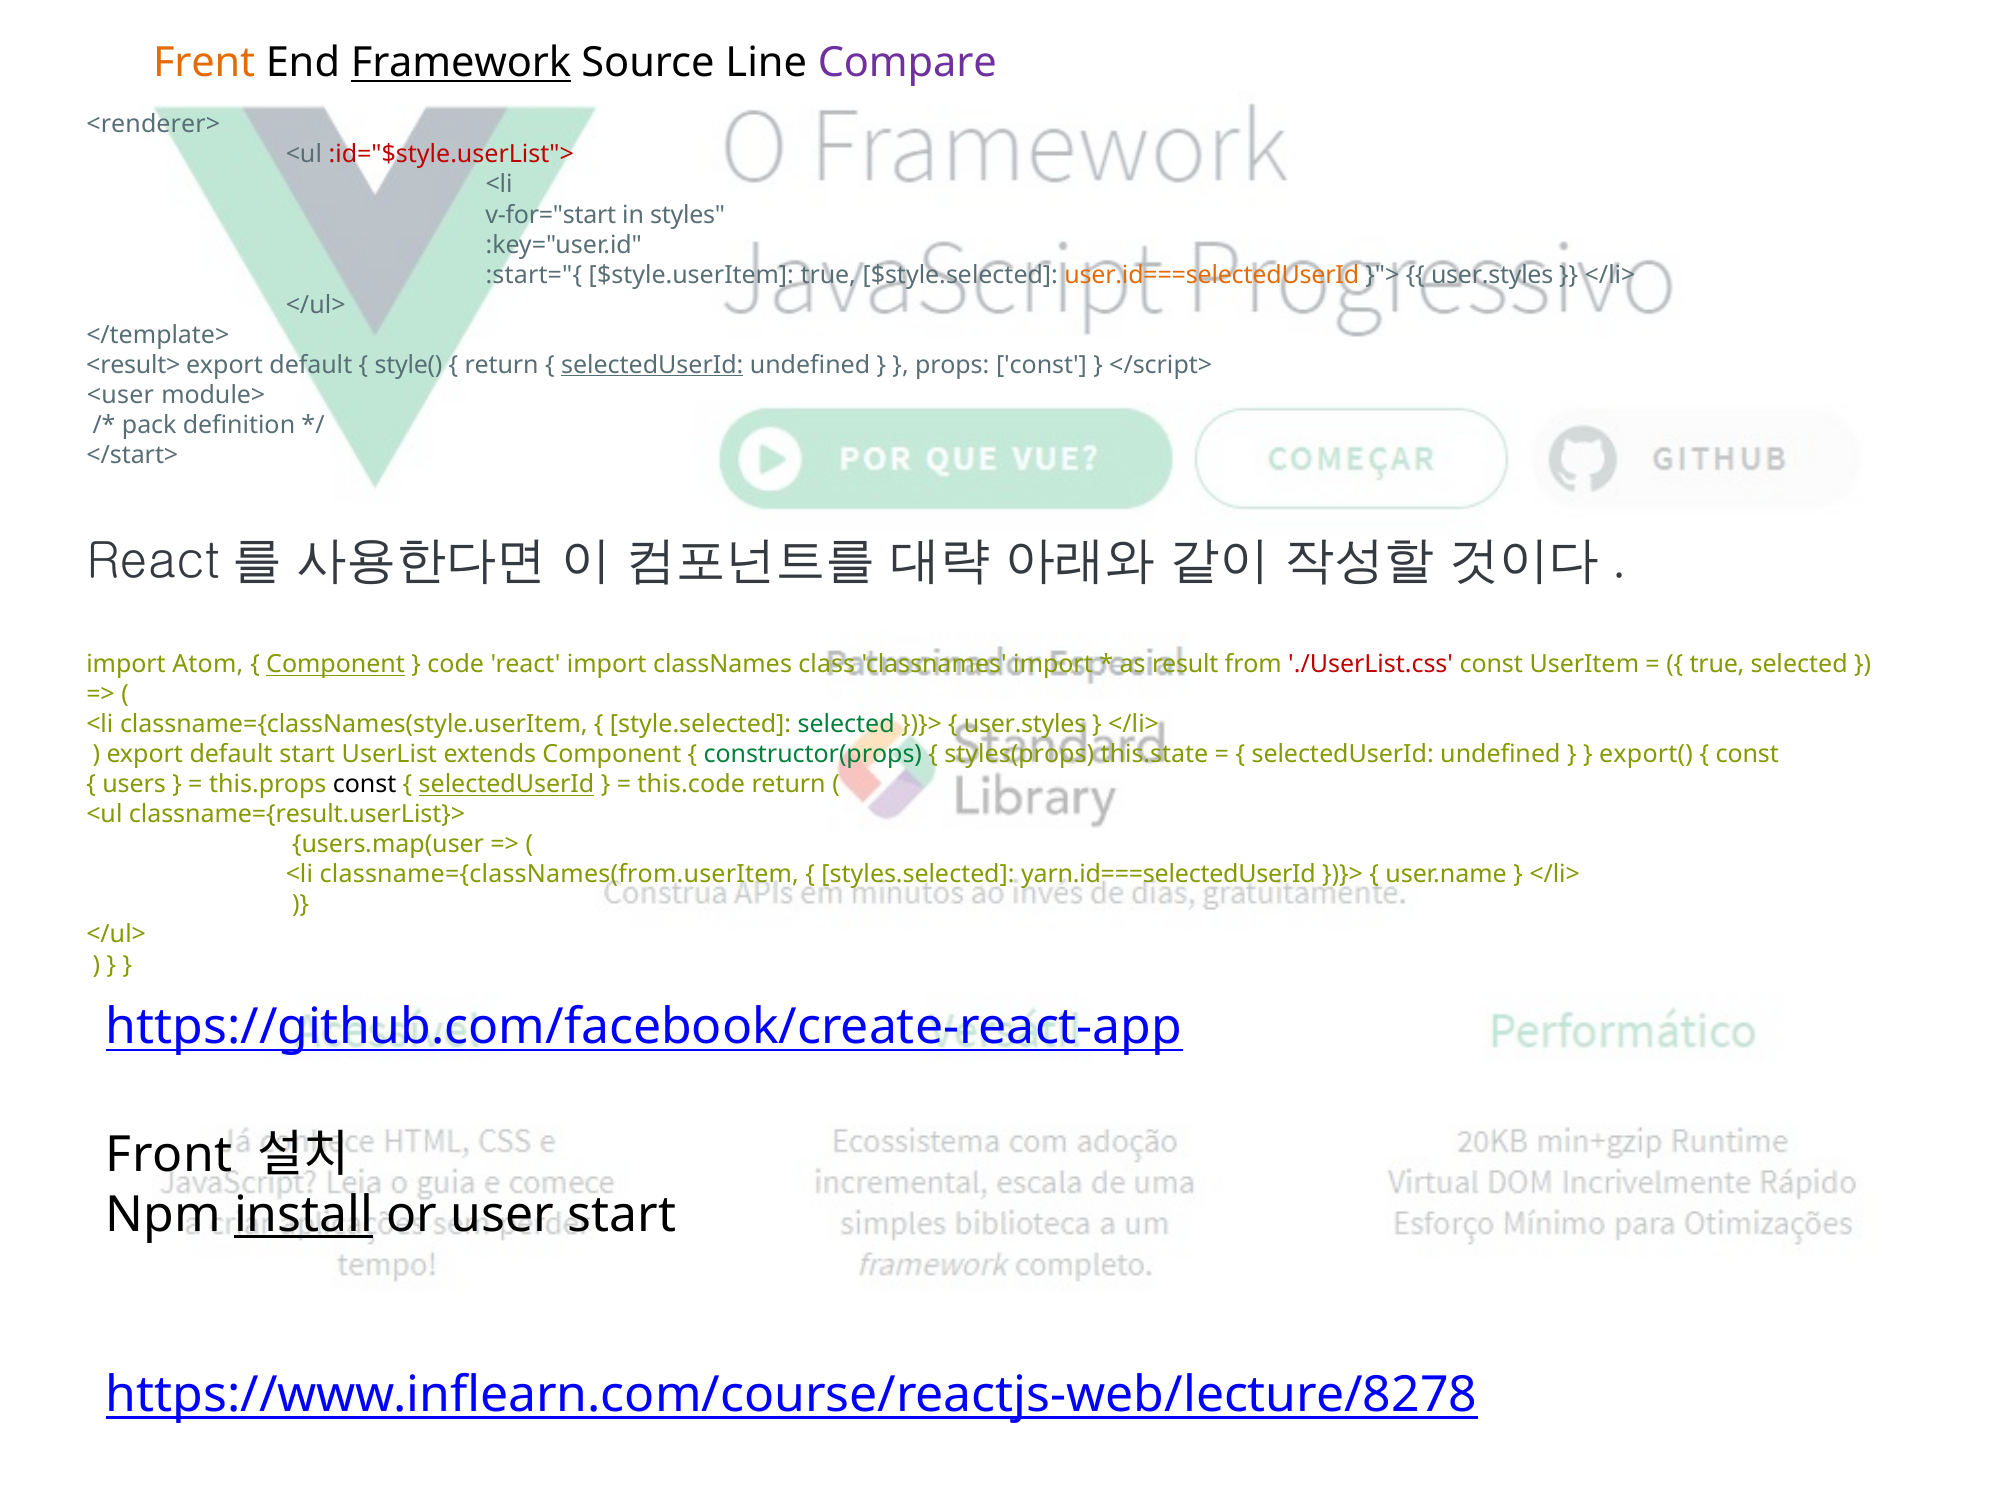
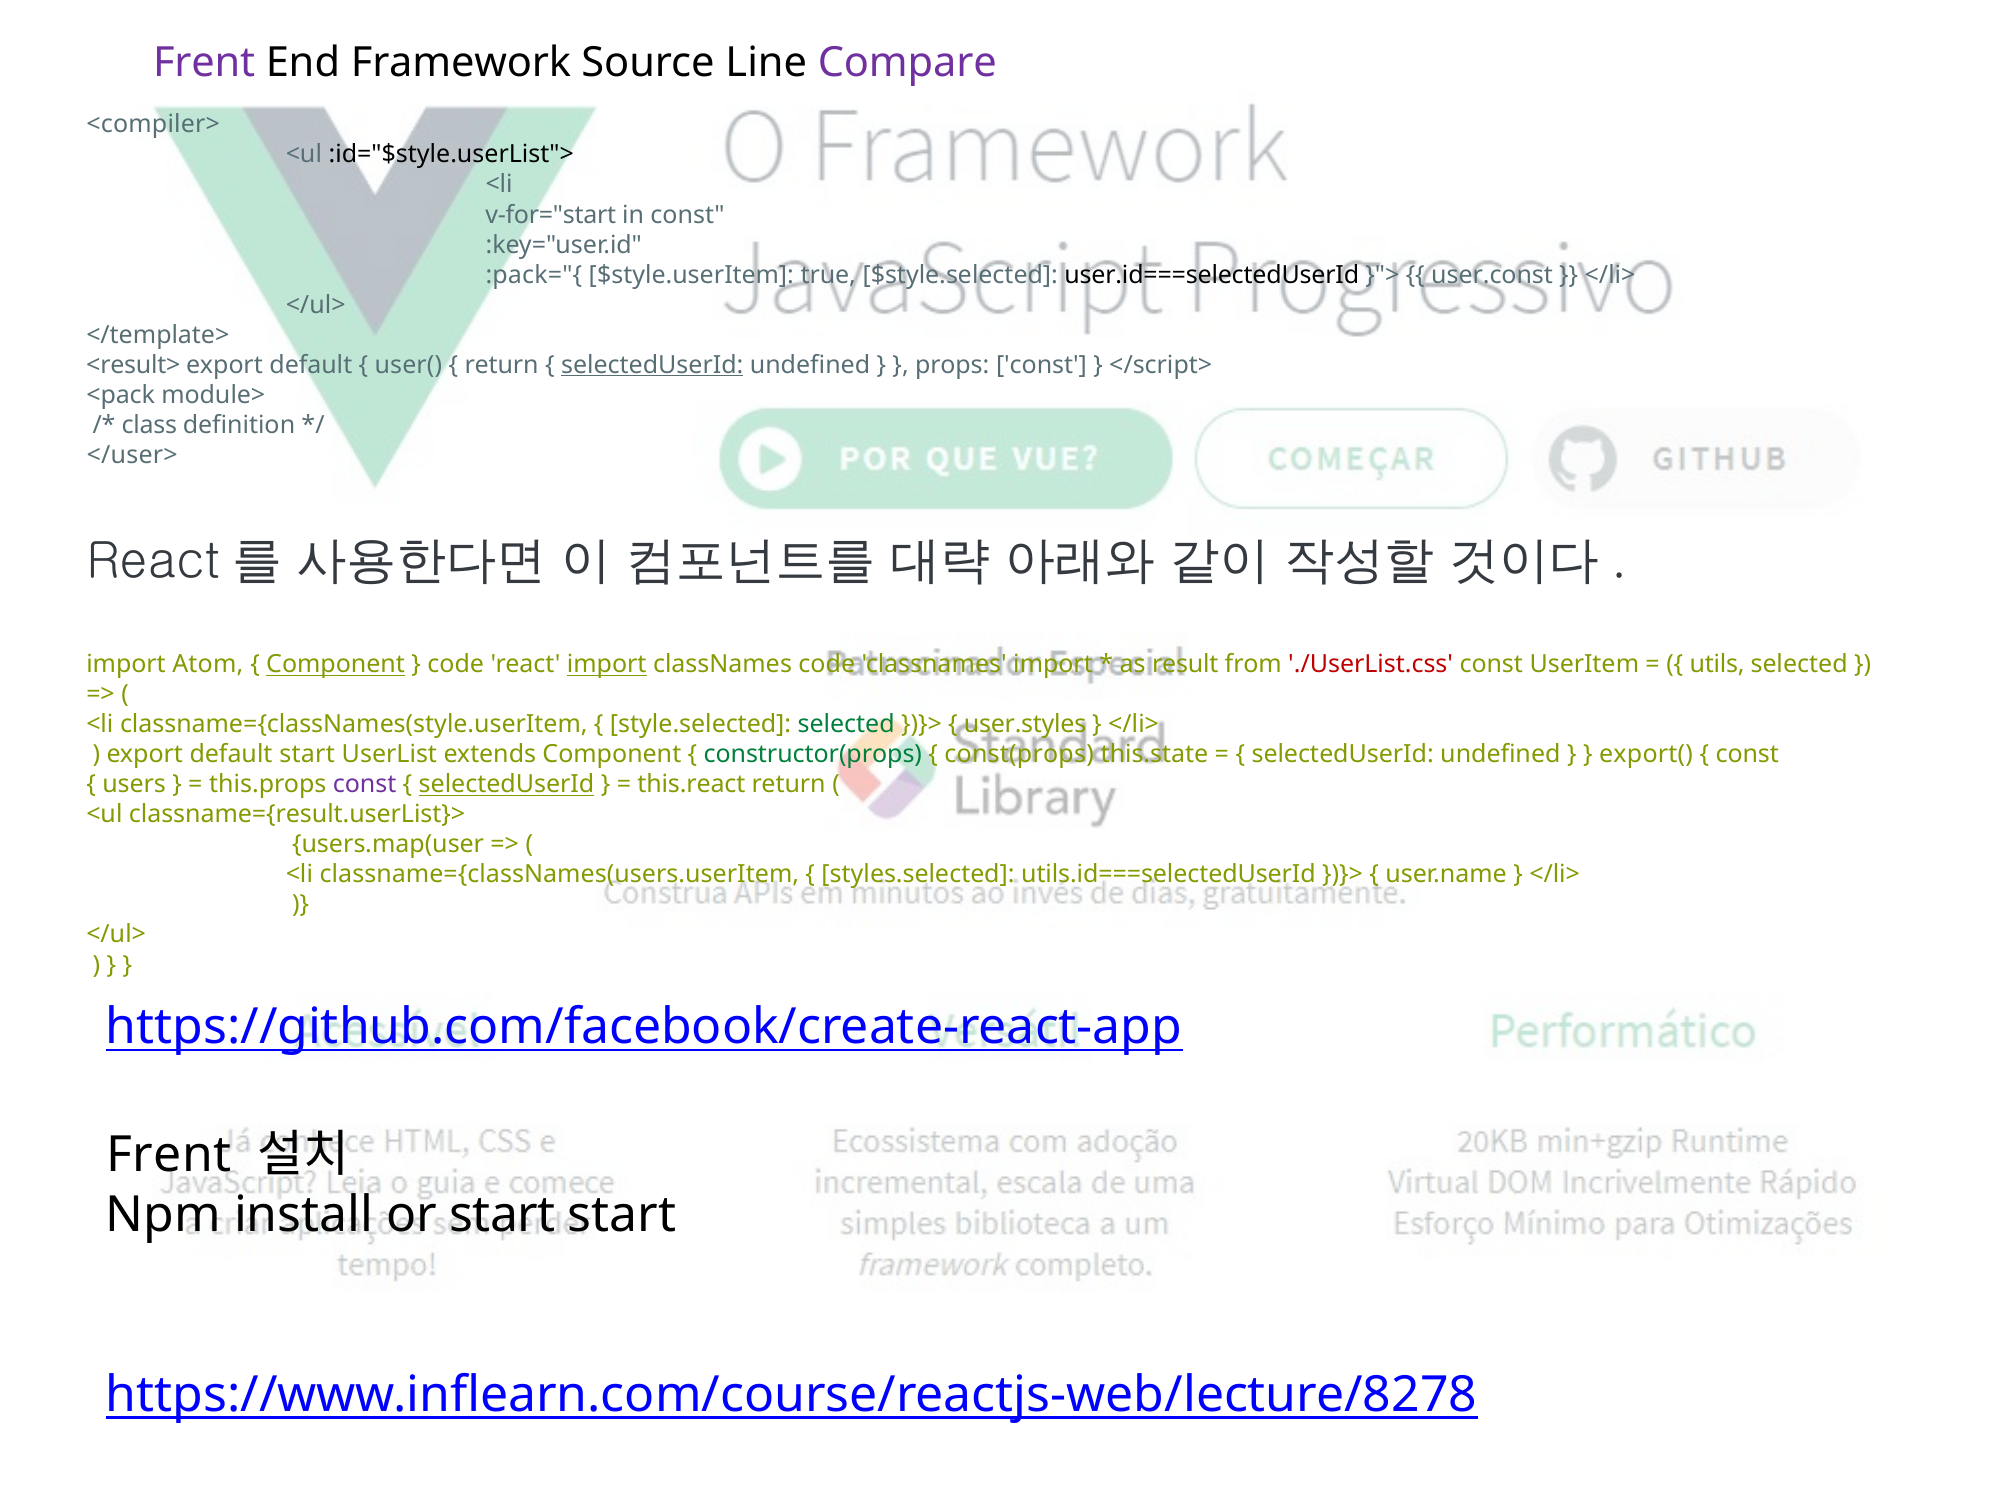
Frent colour: orange -> purple (204, 63)
Framework underline: present -> none (461, 63)
<renderer>: <renderer> -> <compiler> (153, 125)
:id="$style.userList"> colour: red -> black (451, 155)
in styles: styles -> const (687, 215)
:start="{: :start="{ -> :pack="{ (534, 275)
user.id===selectedUserId colour: orange -> black (1212, 275)
user.styles: user.styles -> user.const (1492, 275)
style(: style( -> user( (408, 365)
<user: <user -> <pack (121, 395)
pack: pack -> class (149, 425)
</start>: </start> -> </user> (132, 455)
import underline: none -> present (607, 665)
classNames class: class -> code (827, 665)
true: true -> utils (1717, 665)
styles(props: styles(props -> const(props (1019, 755)
const colour: black -> purple (365, 785)
this.code: this.code -> this.react (691, 785)
classname={classNames(from.userItem: classname={classNames(from.userItem -> classname={classNames(users.userItem (559, 875)
yarn.id===selectedUserId: yarn.id===selectedUserId -> utils.id===selectedUserId (1168, 875)
Front: Front -> Frent (169, 1155)
install underline: present -> none (304, 1215)
or user: user -> start (503, 1215)
